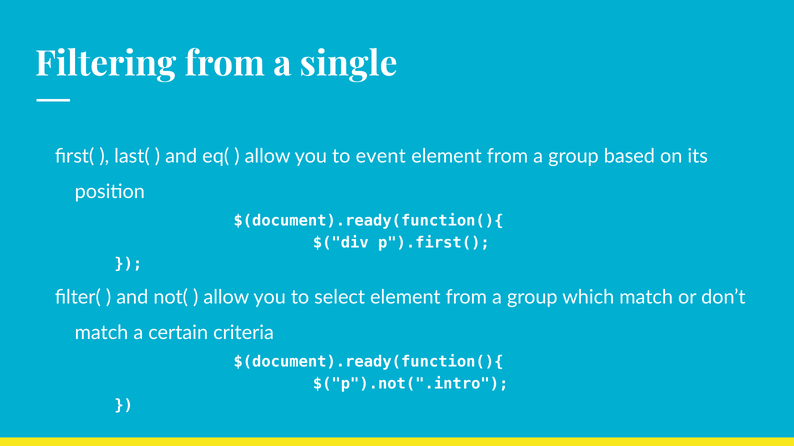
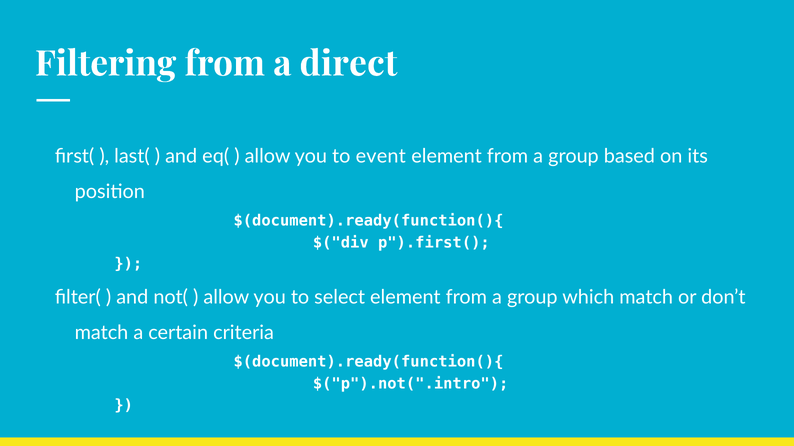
single: single -> direct (348, 64)
